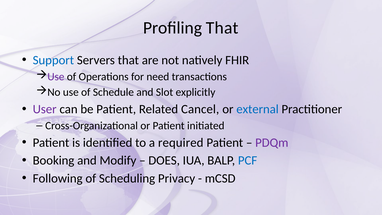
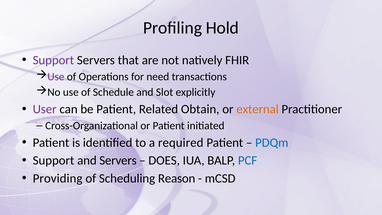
Profiling That: That -> Hold (222, 28)
Support colour: blue -> purple (53, 60)
Cancel: Cancel -> Obtain (200, 109)
external colour: blue -> orange (258, 109)
PDQm colour: purple -> blue (272, 143)
Booking: Booking -> Support (53, 160)
and Modify: Modify -> Servers (118, 160)
Following: Following -> Providing (58, 178)
Privacy: Privacy -> Reason (177, 178)
